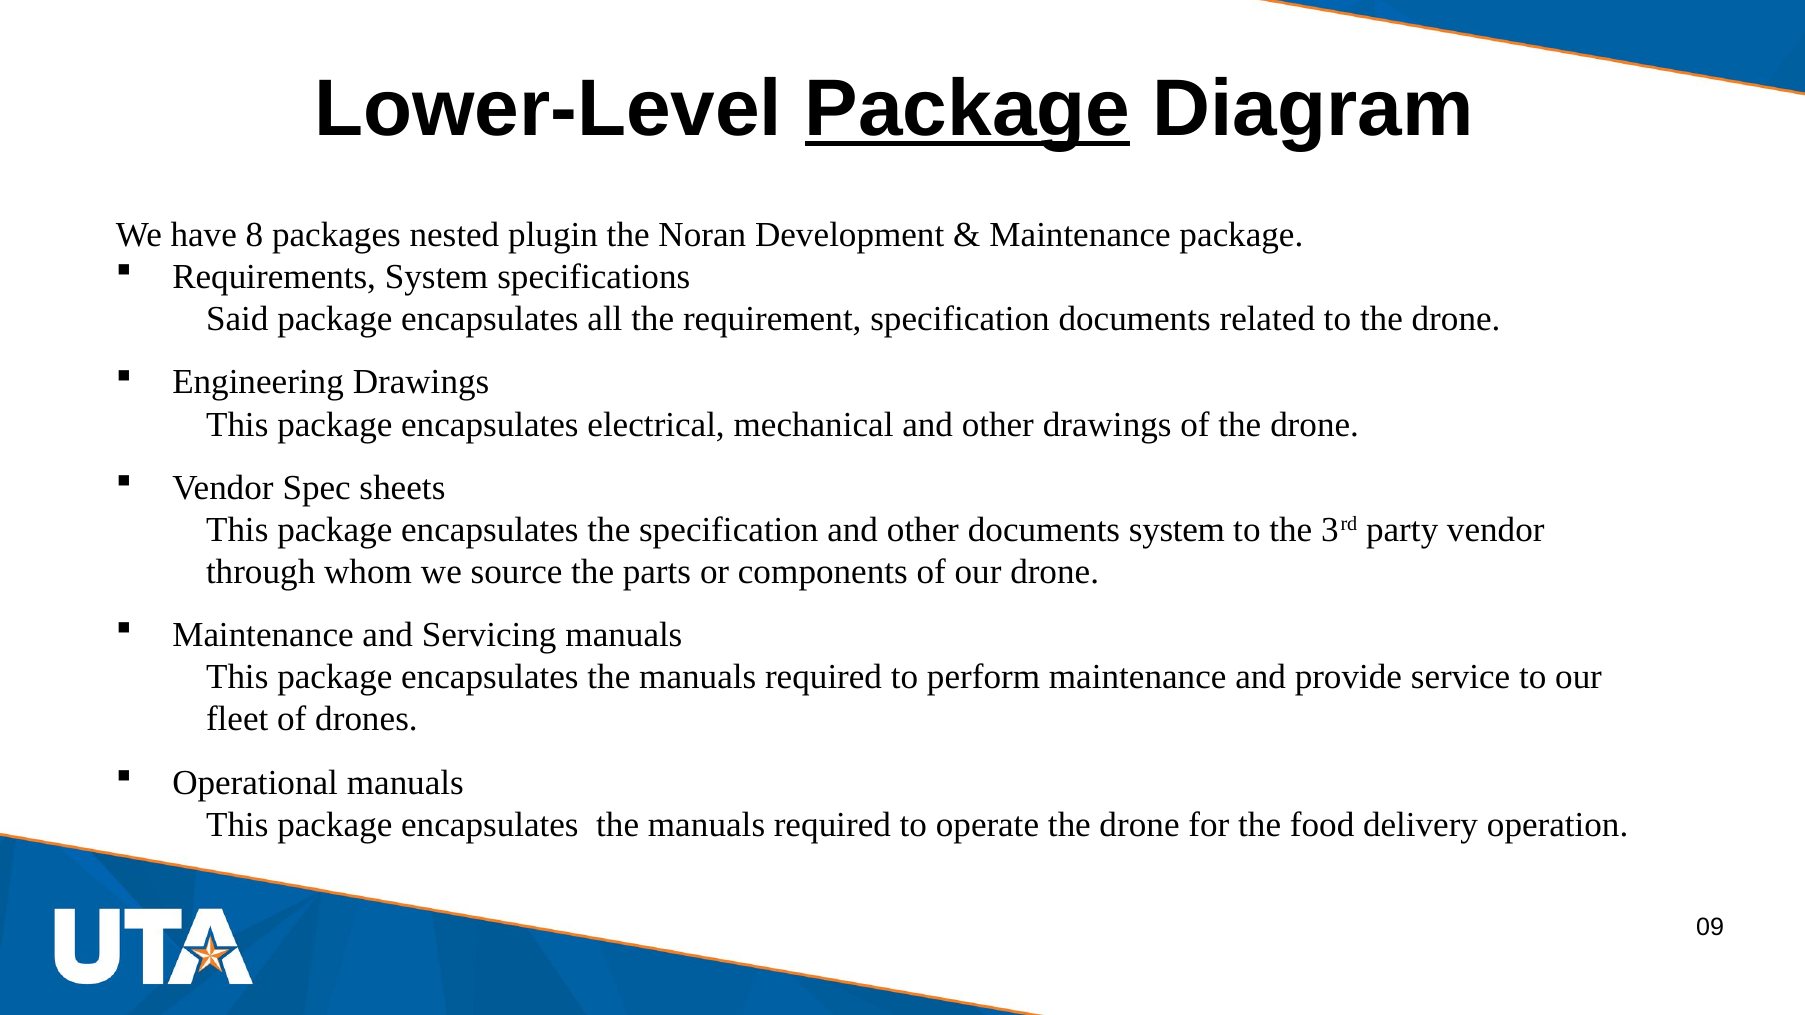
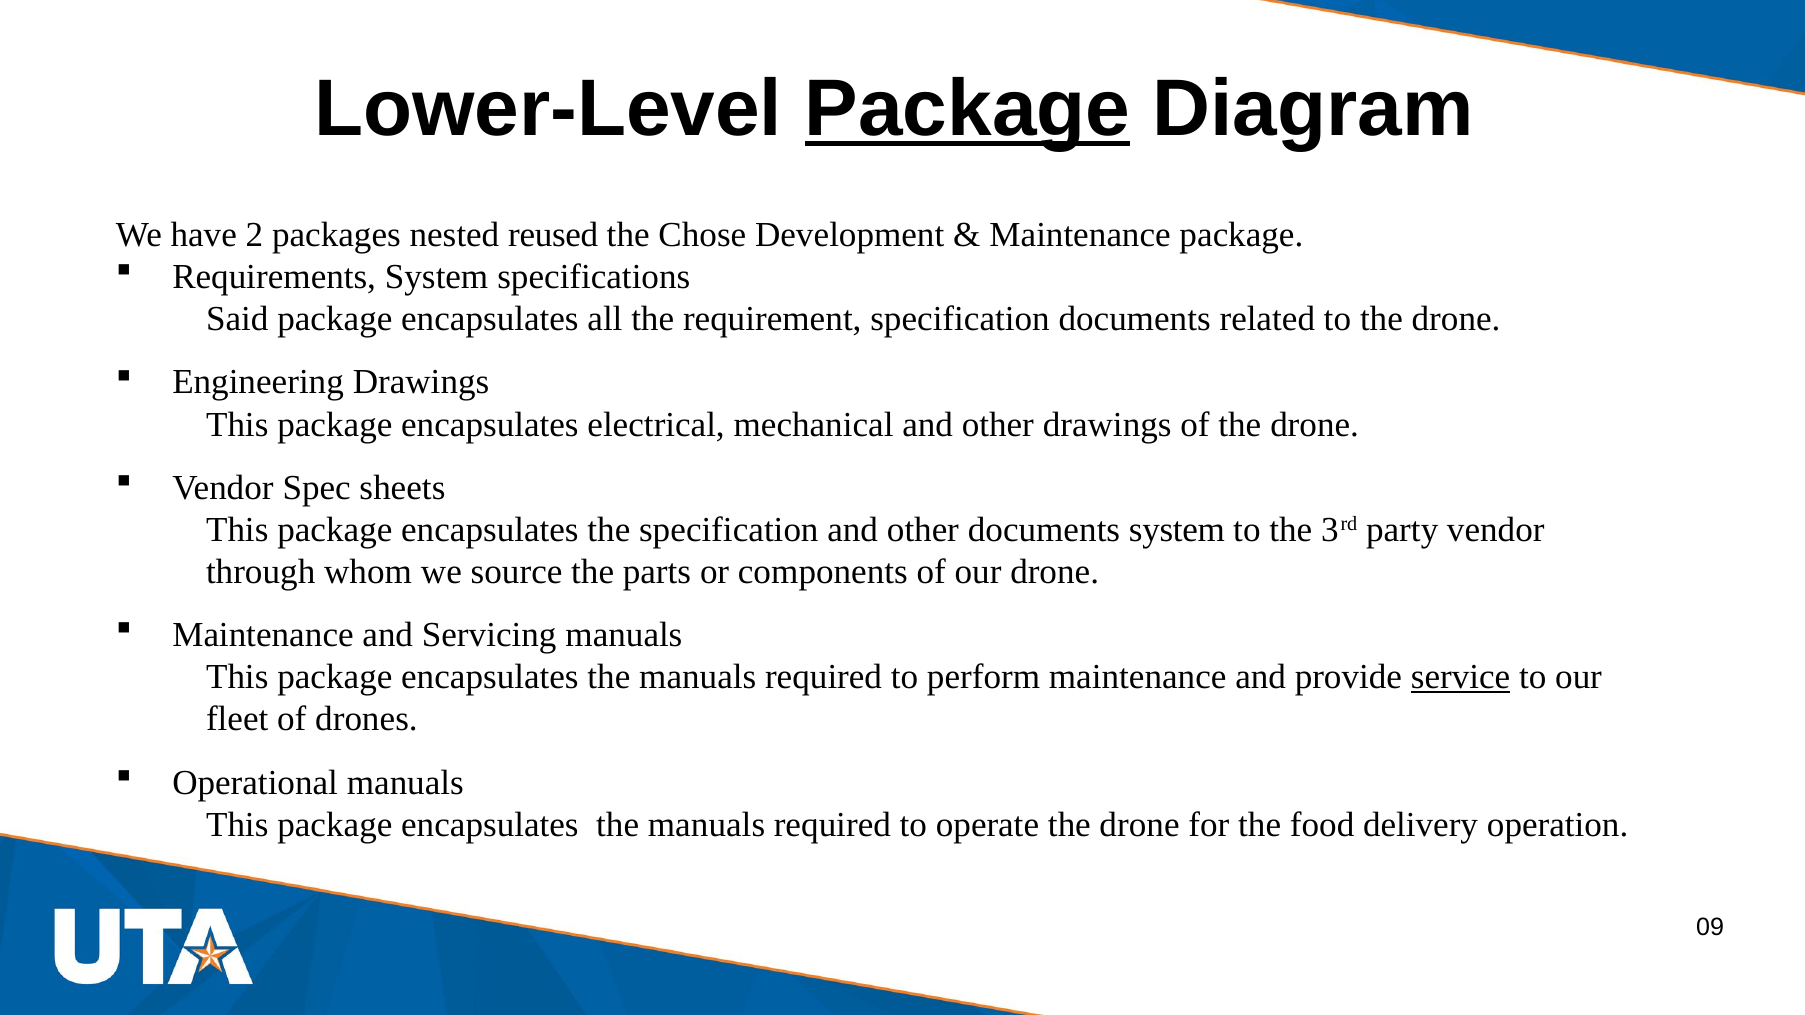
8: 8 -> 2 (254, 235)
plugin: plugin -> reused (553, 235)
Noran: Noran -> Chose (702, 235)
service underline: none -> present (1461, 677)
